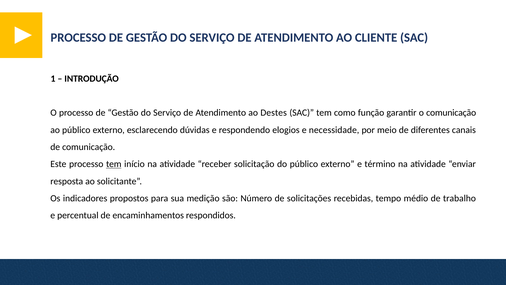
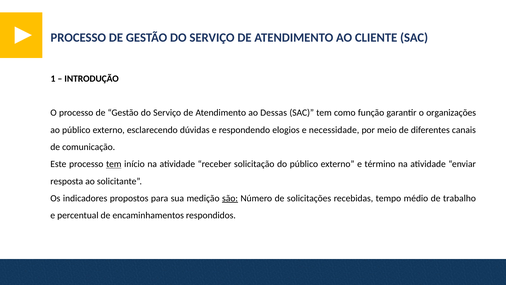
Destes: Destes -> Dessas (274, 113)
o comunicação: comunicação -> organizações (451, 113)
são underline: none -> present (230, 198)
